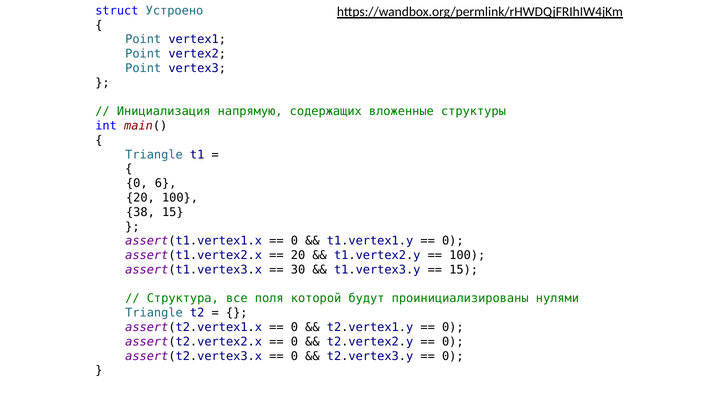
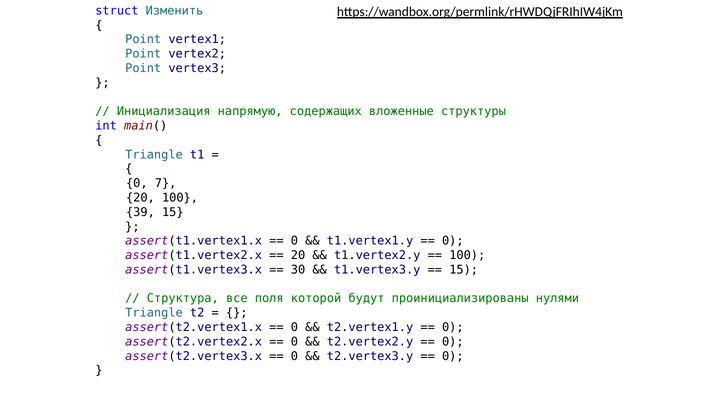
Устроено: Устроено -> Изменить (175, 11)
6: 6 -> 7 (166, 183)
38: 38 -> 39 (140, 212)
